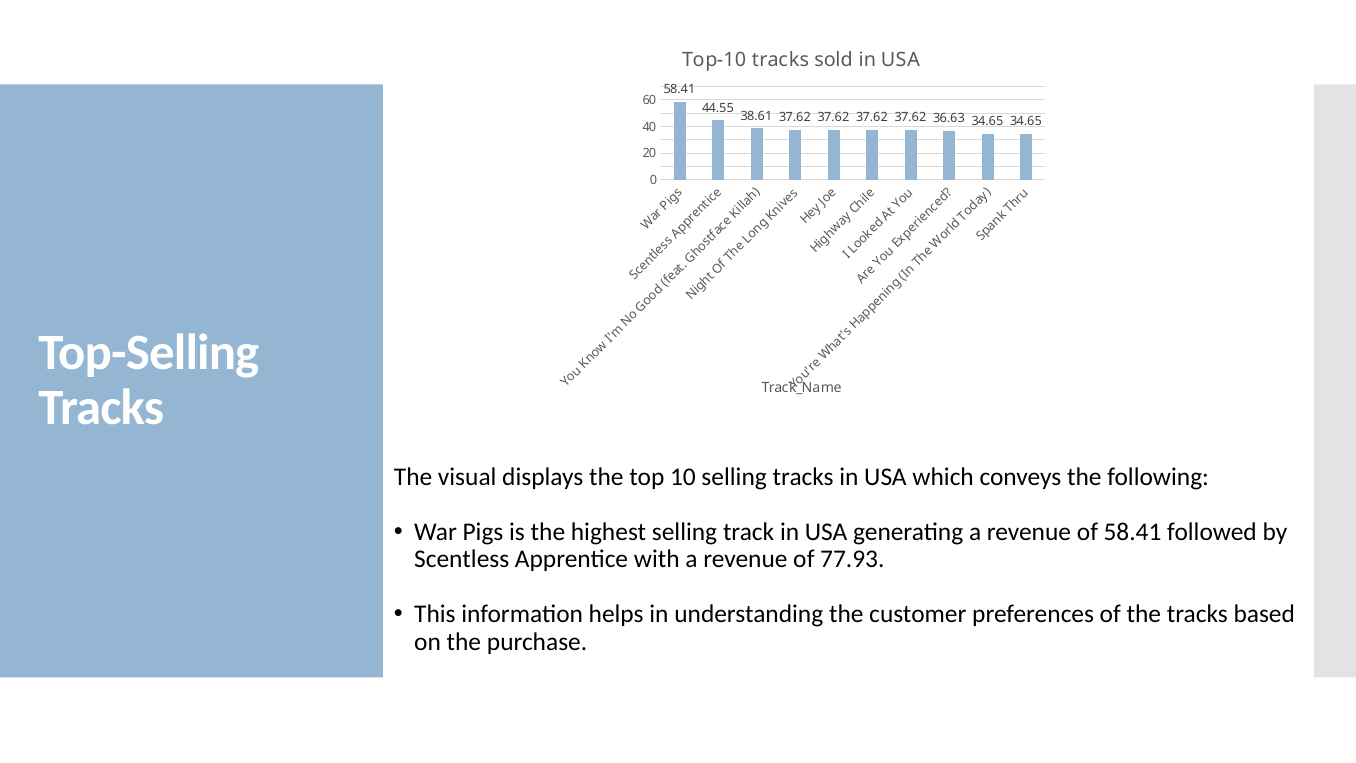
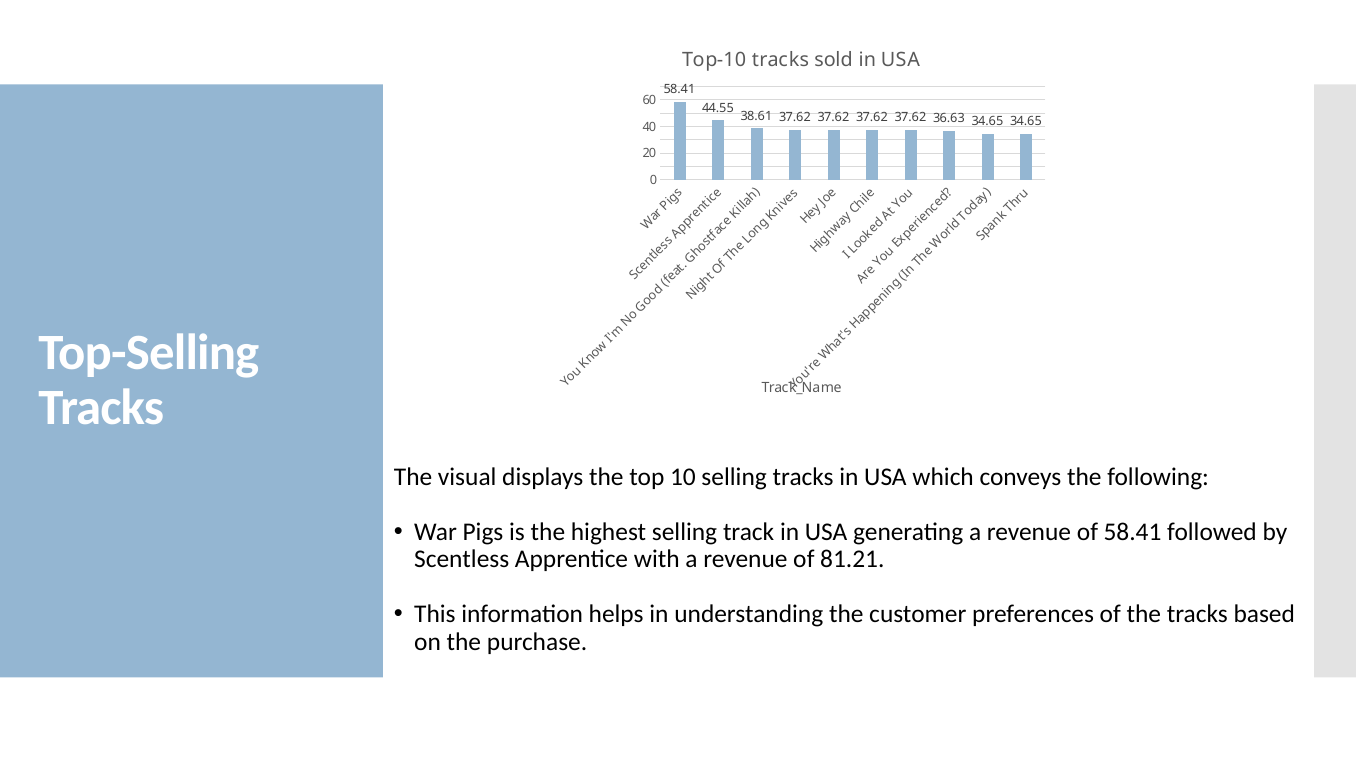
77.93: 77.93 -> 81.21 (852, 559)
